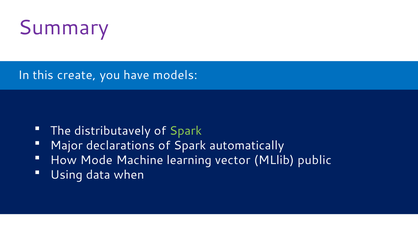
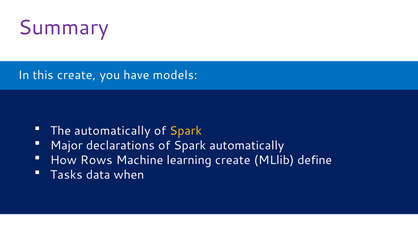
The distributavely: distributavely -> automatically (112, 131)
Spark colour: light green -> yellow (186, 131)
Mode: Mode -> Rows (96, 160)
learning vector: vector -> create (233, 160)
public: public -> define (315, 160)
Using: Using -> Tasks (66, 175)
